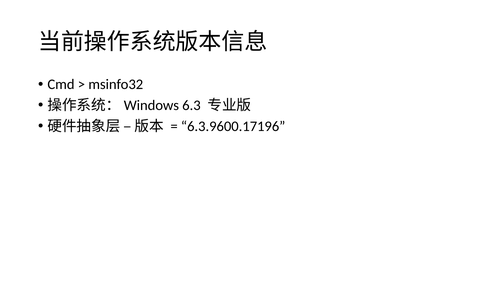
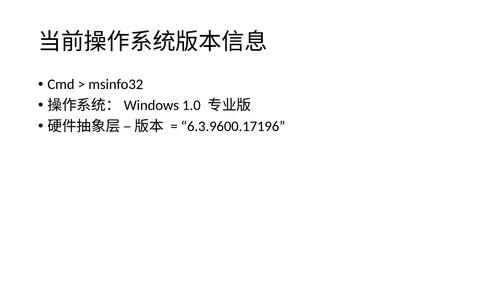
6.3: 6.3 -> 1.0 (191, 106)
